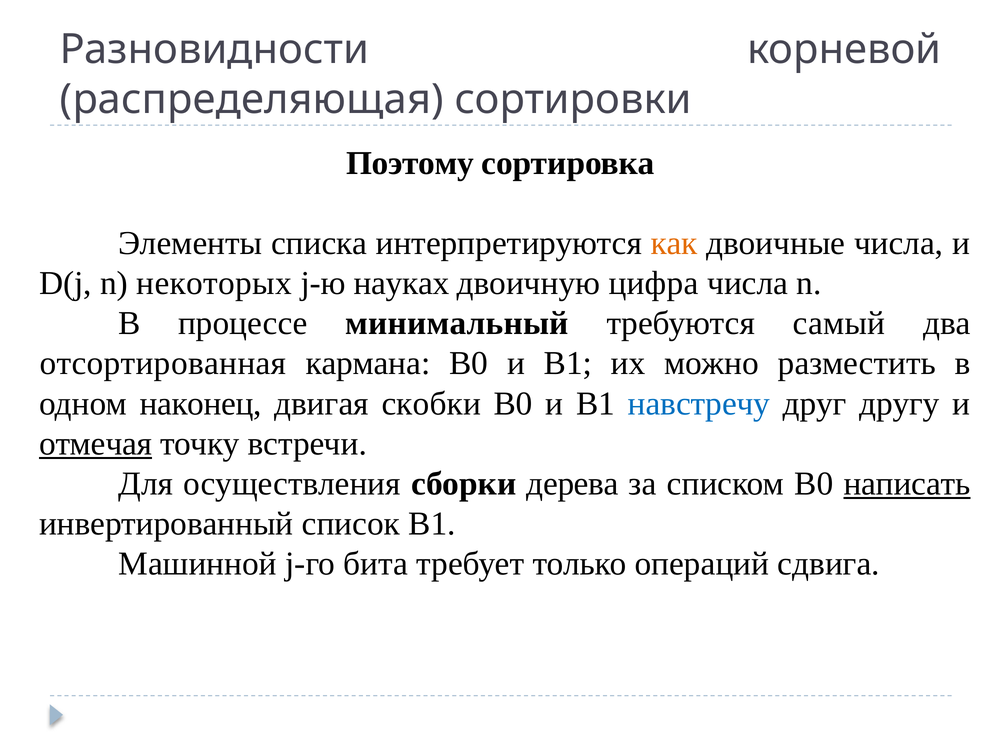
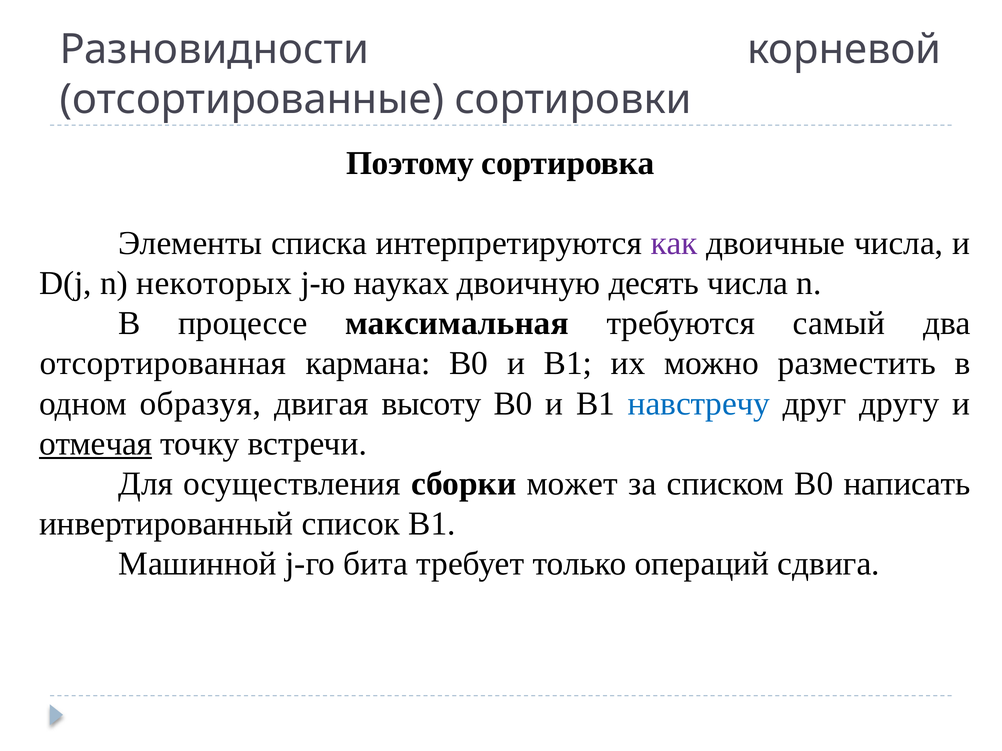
распределяющая: распределяющая -> отсортированные (252, 100)
как colour: orange -> purple (674, 243)
цифра: цифра -> десять (654, 284)
минимальный: минимальный -> максимальная (457, 324)
наконец: наконец -> образуя (200, 404)
скобки: скобки -> высоту (431, 404)
дерева: дерева -> может (572, 484)
написать underline: present -> none (907, 484)
